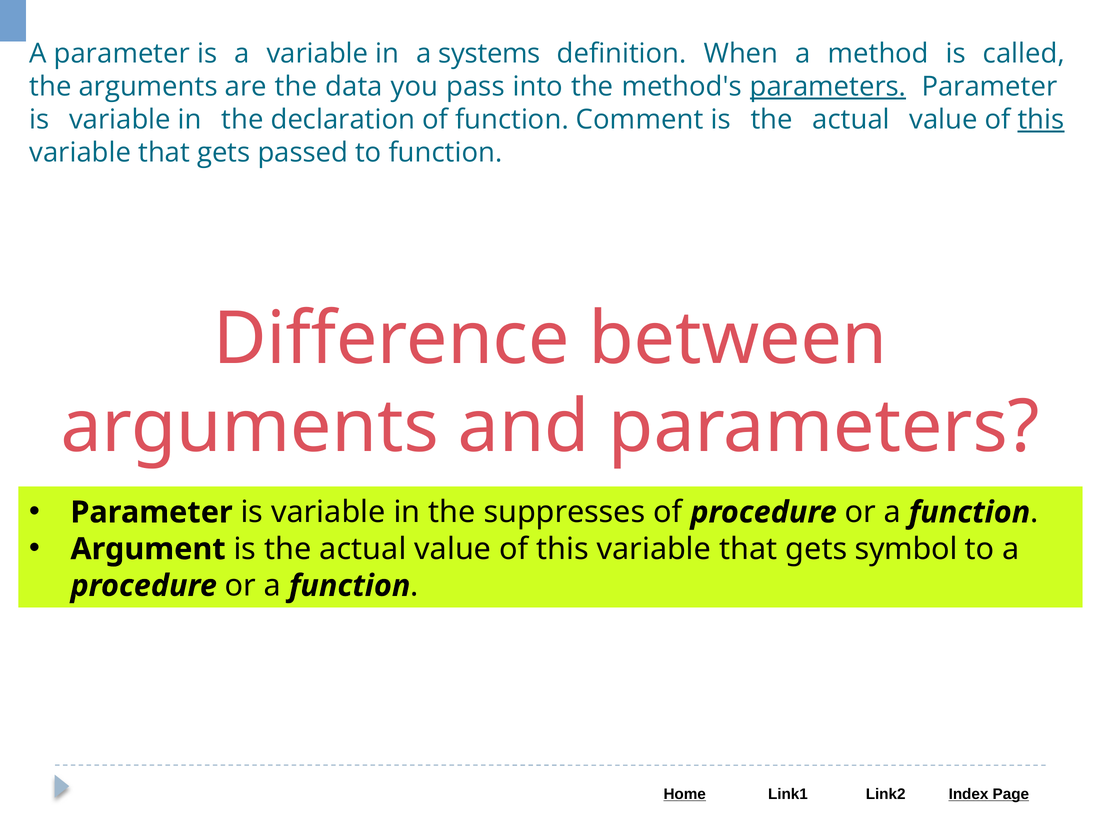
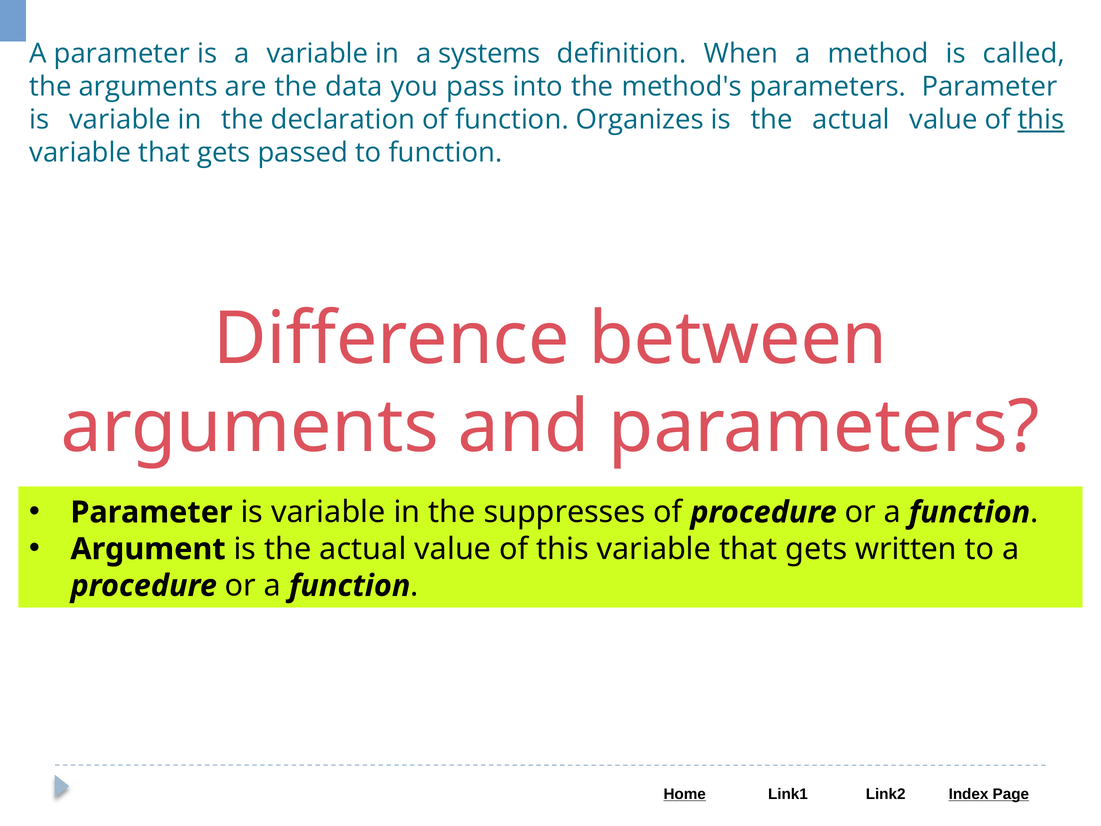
parameters underline: present -> none (828, 87)
Comment: Comment -> Organizes (640, 120)
symbol: symbol -> written (906, 549)
